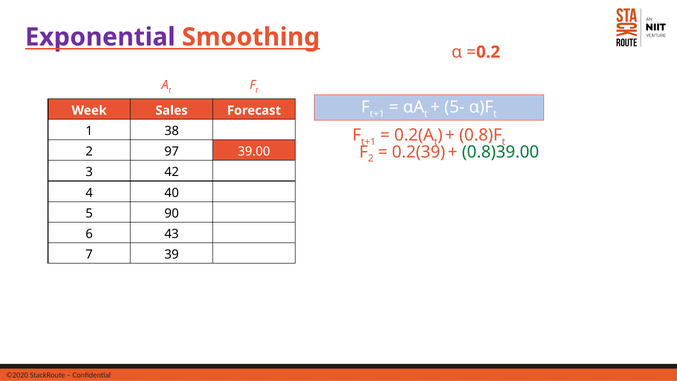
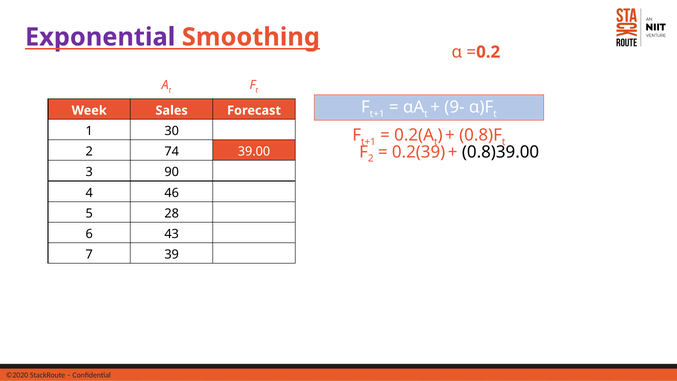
5-: 5- -> 9- (454, 107)
38: 38 -> 30 (172, 131)
0.8)39.00 colour: green -> black (501, 152)
97: 97 -> 74 (172, 152)
42: 42 -> 90 (172, 172)
40: 40 -> 46 (172, 193)
90: 90 -> 28 (172, 213)
